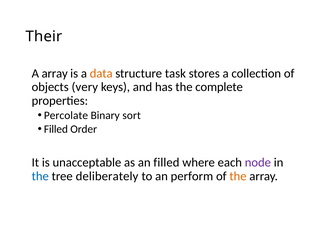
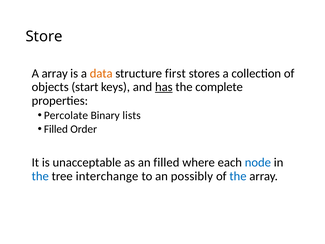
Their: Their -> Store (44, 36)
task: task -> first (175, 73)
very: very -> start (85, 87)
has underline: none -> present (164, 87)
sort: sort -> lists (132, 115)
node colour: purple -> blue (258, 162)
deliberately: deliberately -> interchange (107, 176)
perform: perform -> possibly (192, 176)
the colour: orange -> blue (238, 176)
